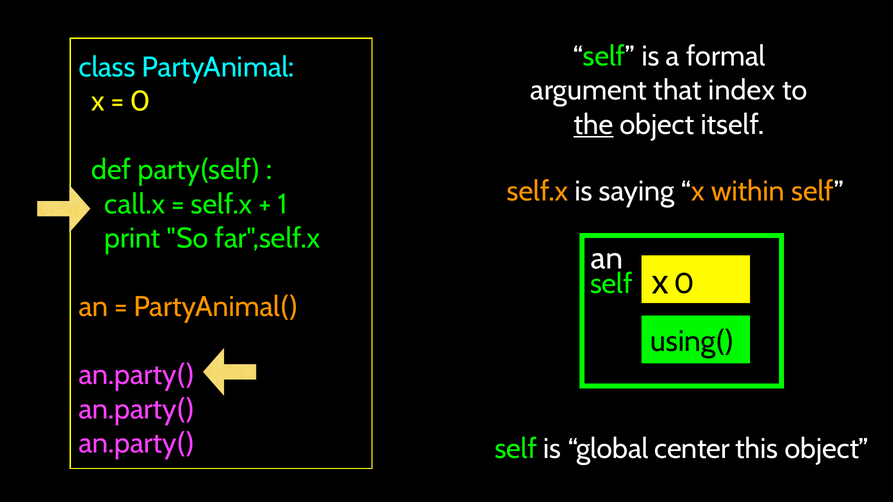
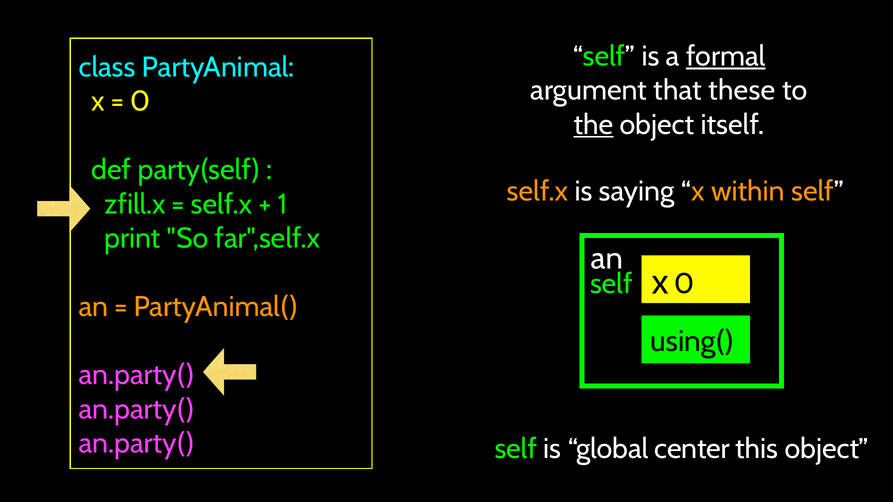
formal underline: none -> present (726, 56)
index: index -> these (742, 91)
call.x: call.x -> zfill.x (135, 204)
